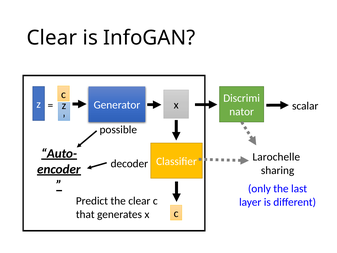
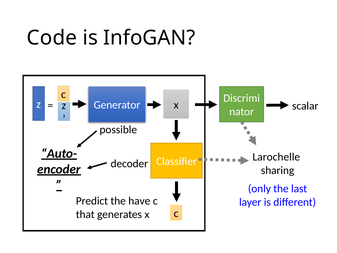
Clear: Clear -> Code (52, 38)
the clear: clear -> have (139, 201)
